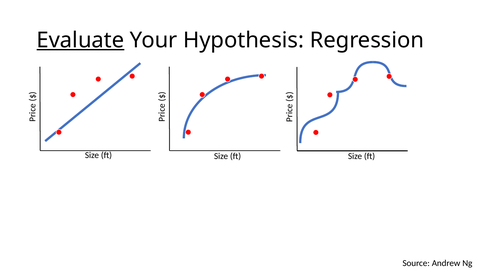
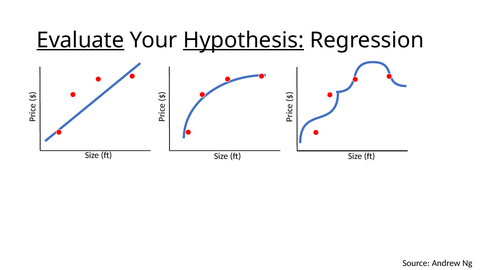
Hypothesis underline: none -> present (244, 40)
